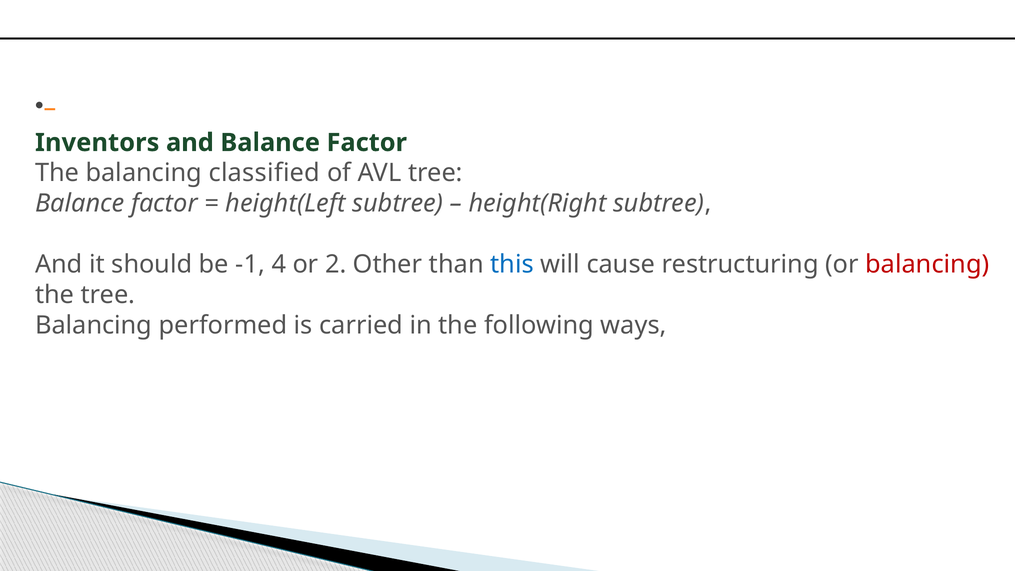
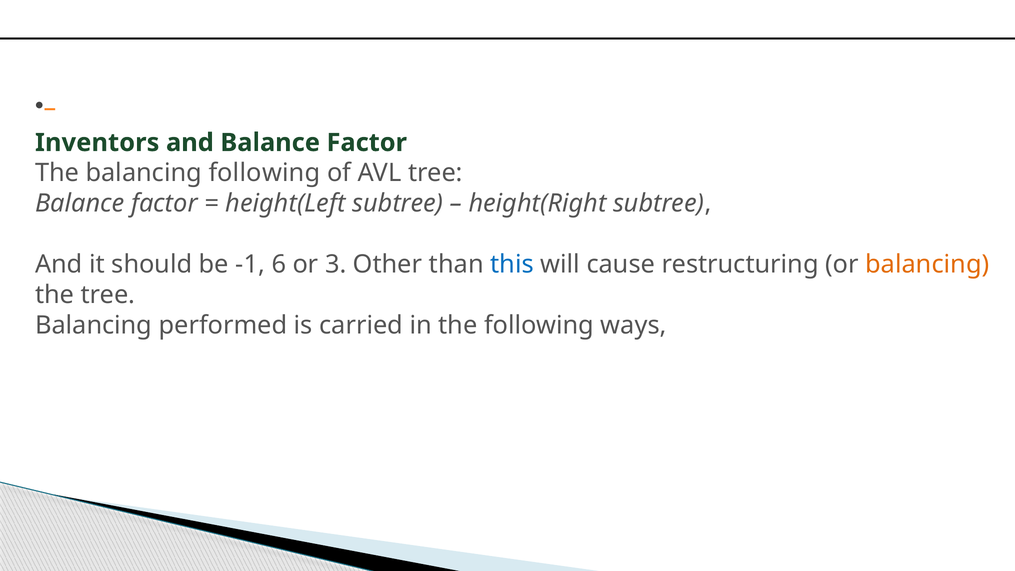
balancing classified: classified -> following (264, 173)
4: 4 -> 6 (279, 264)
2: 2 -> 3 (336, 264)
balancing colour: red -> orange (927, 264)
